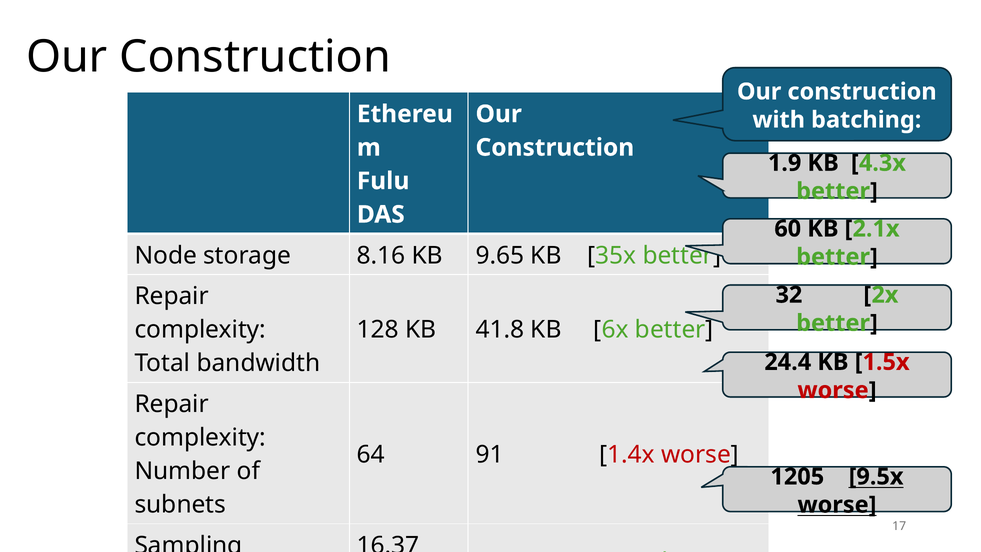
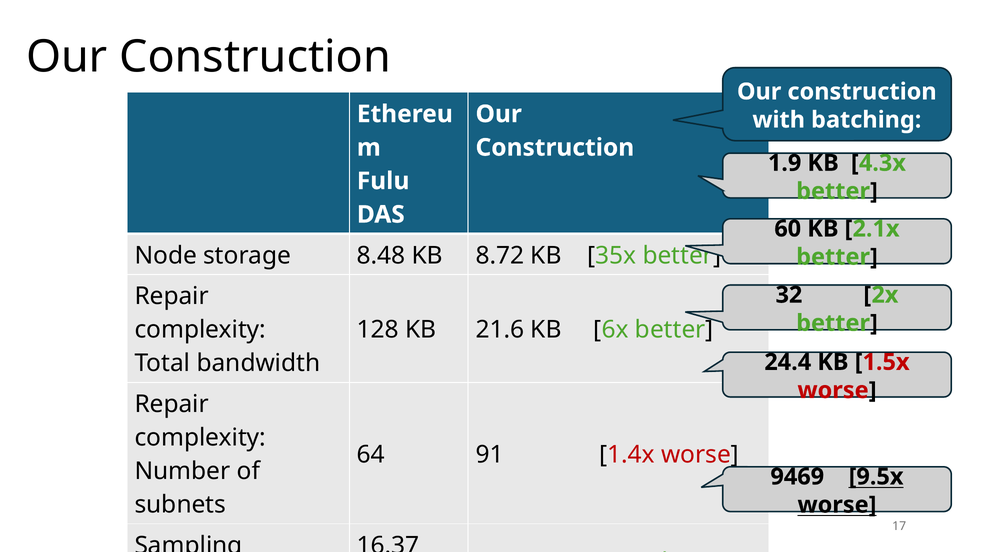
8.16: 8.16 -> 8.48 (381, 255)
9.65: 9.65 -> 8.72 (500, 255)
41.8: 41.8 -> 21.6 (500, 330)
1205: 1205 -> 9469 (797, 477)
